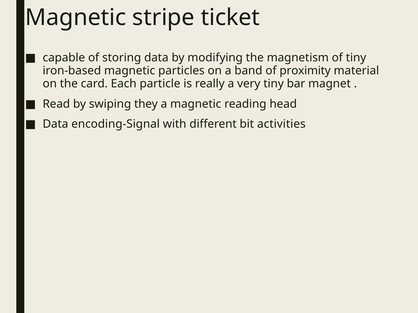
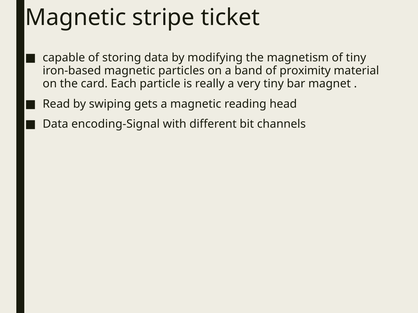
they: they -> gets (146, 104)
activities: activities -> channels (281, 124)
